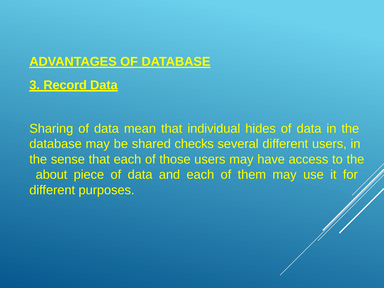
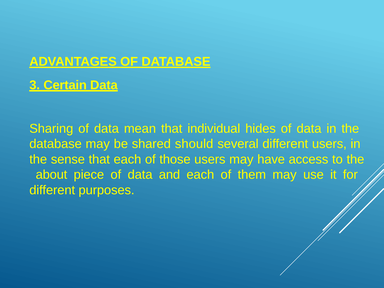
Record: Record -> Certain (65, 85)
checks: checks -> should (194, 144)
